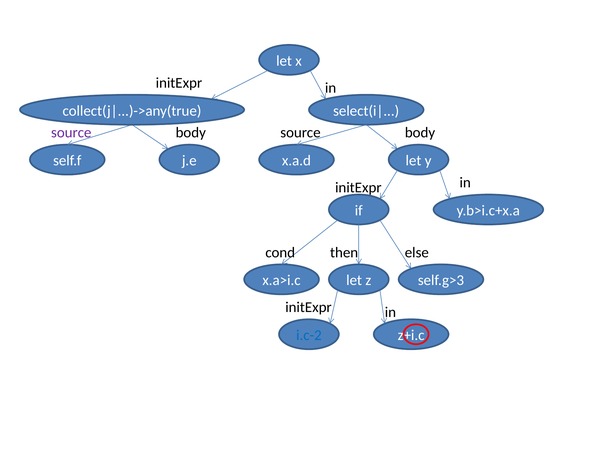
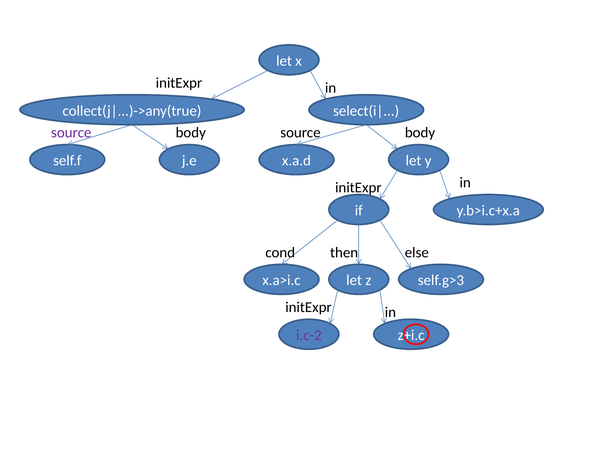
i.c-2 colour: blue -> purple (309, 335)
